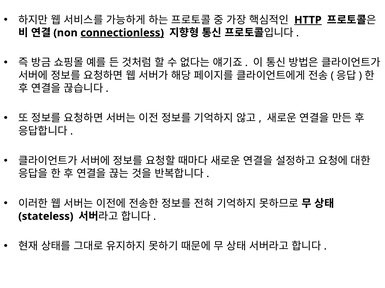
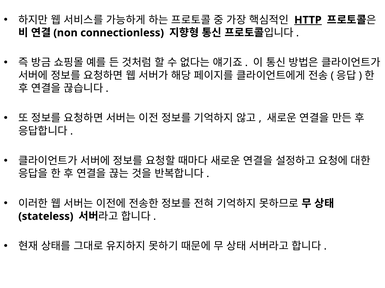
connectionless underline: present -> none (122, 33)
